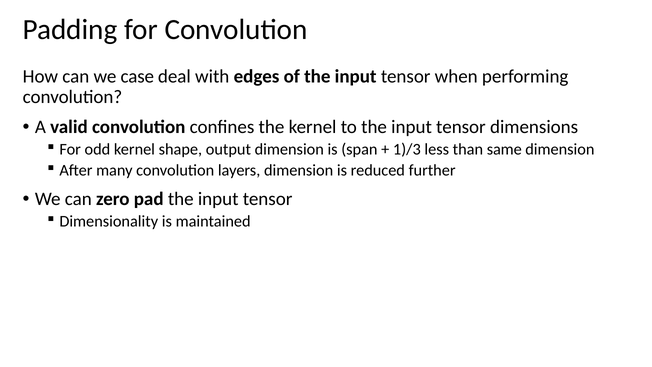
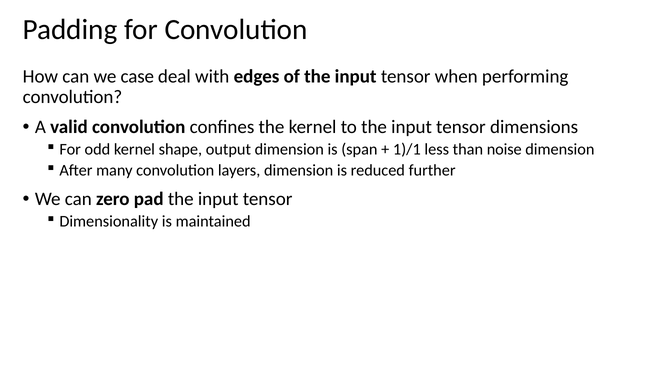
1)/3: 1)/3 -> 1)/1 (407, 149)
same: same -> noise (504, 149)
